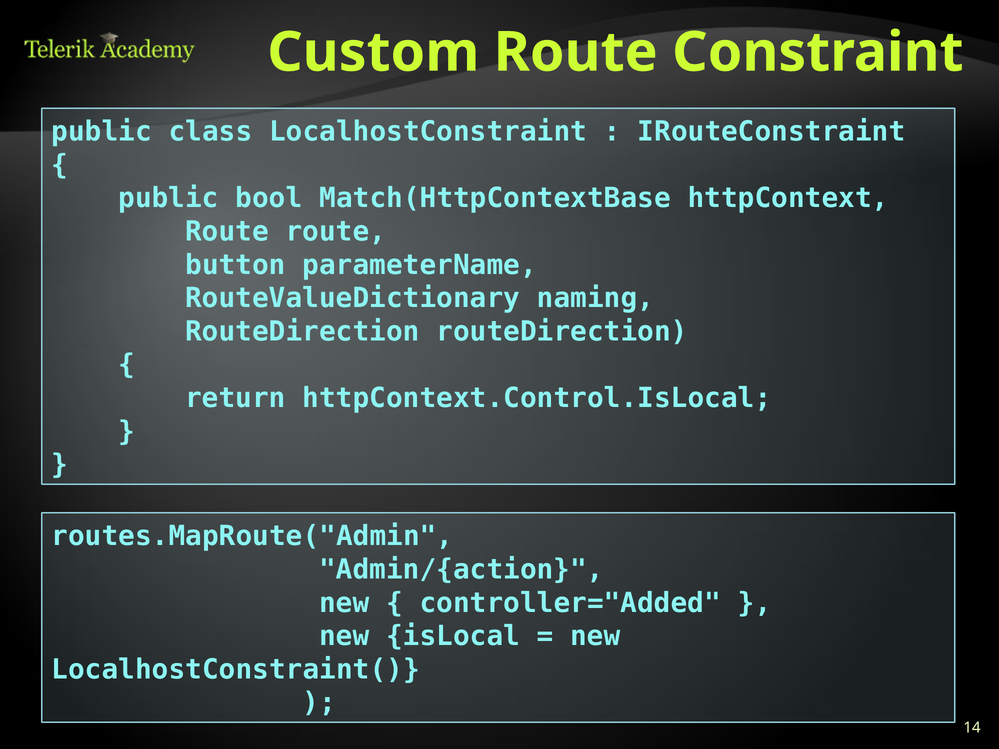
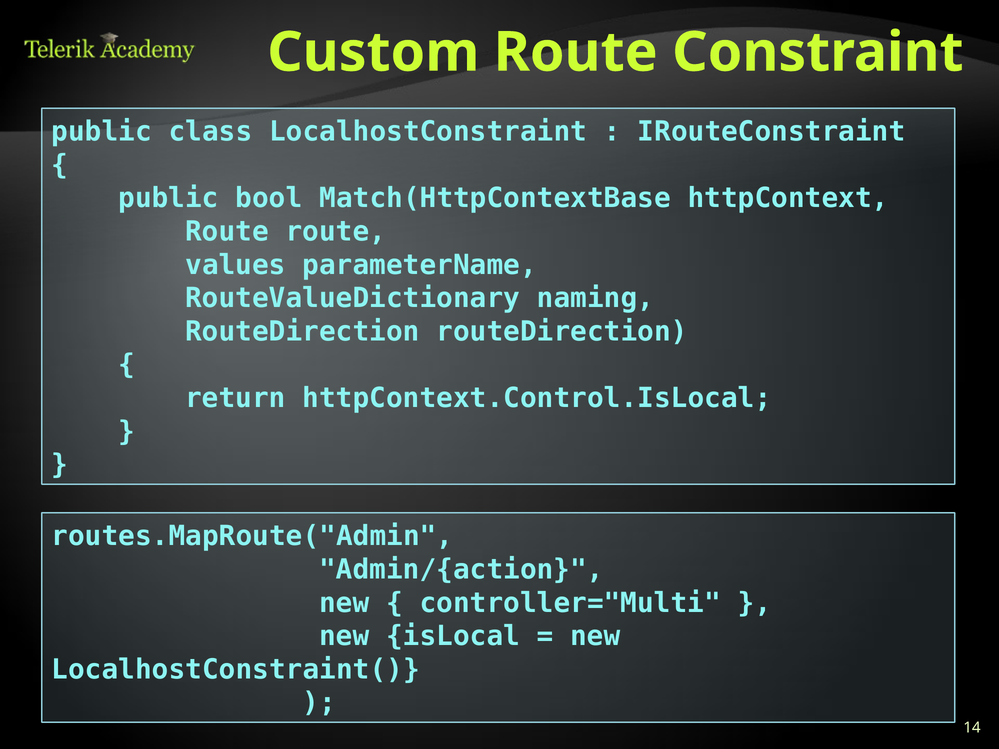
button: button -> values (235, 265)
controller="Added: controller="Added -> controller="Multi (570, 603)
